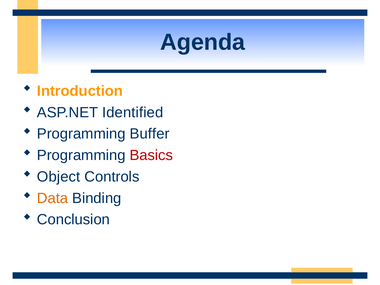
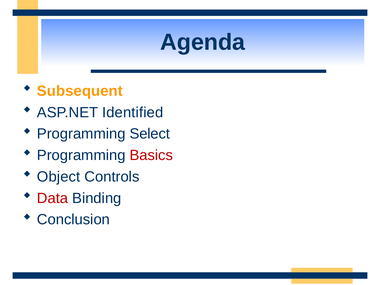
Introduction: Introduction -> Subsequent (80, 91)
Buffer: Buffer -> Select (150, 134)
Data colour: orange -> red (53, 198)
